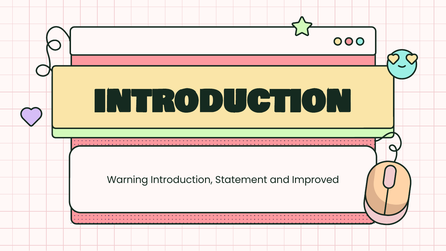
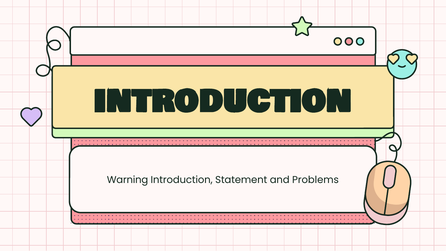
Improved: Improved -> Problems (315, 180)
